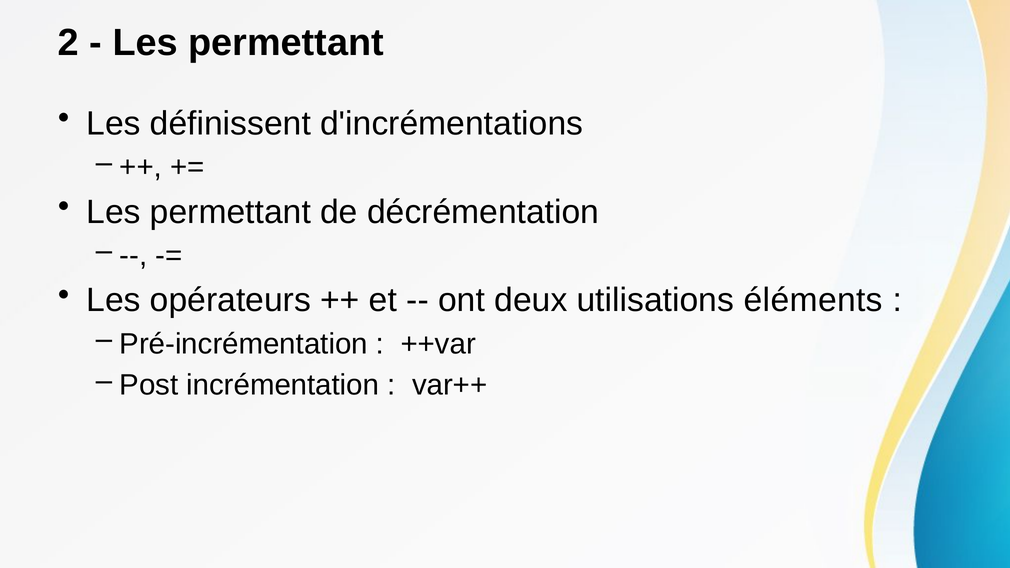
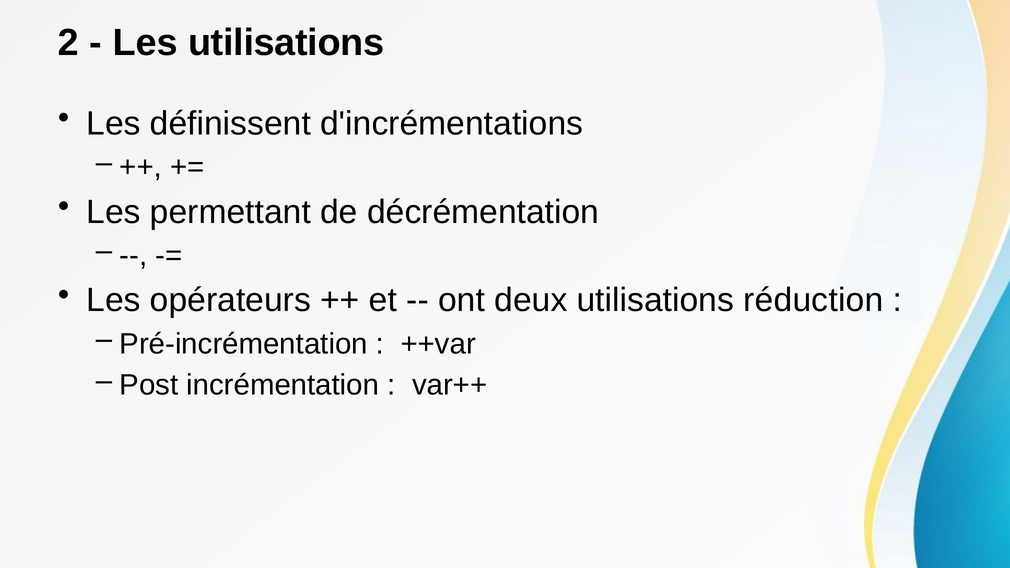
permettant: permettant -> utilisations (286, 43)
éléments: éléments -> réduction (813, 300)
